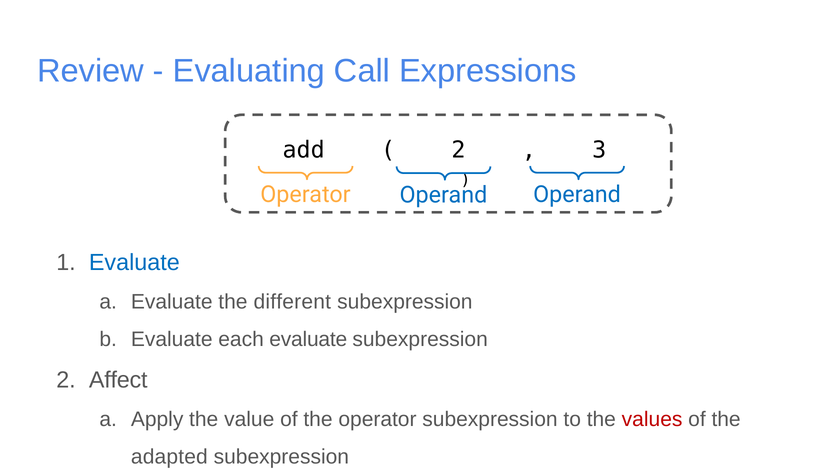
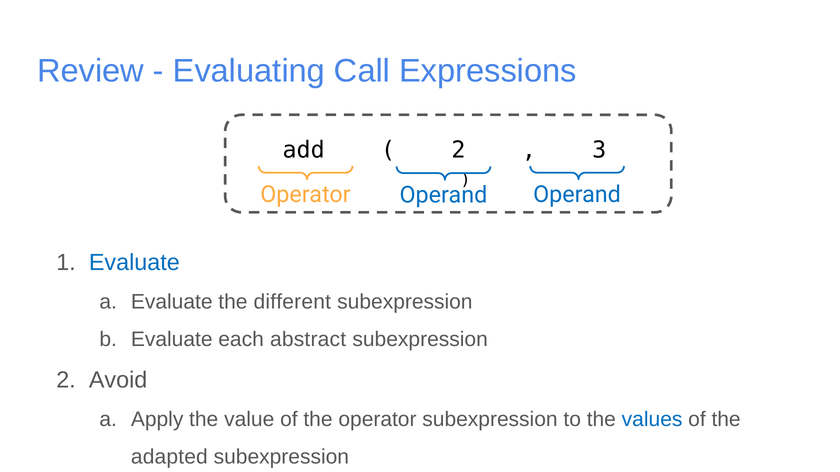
each evaluate: evaluate -> abstract (308, 340)
Affect: Affect -> Avoid (118, 381)
values colour: red -> blue (652, 420)
